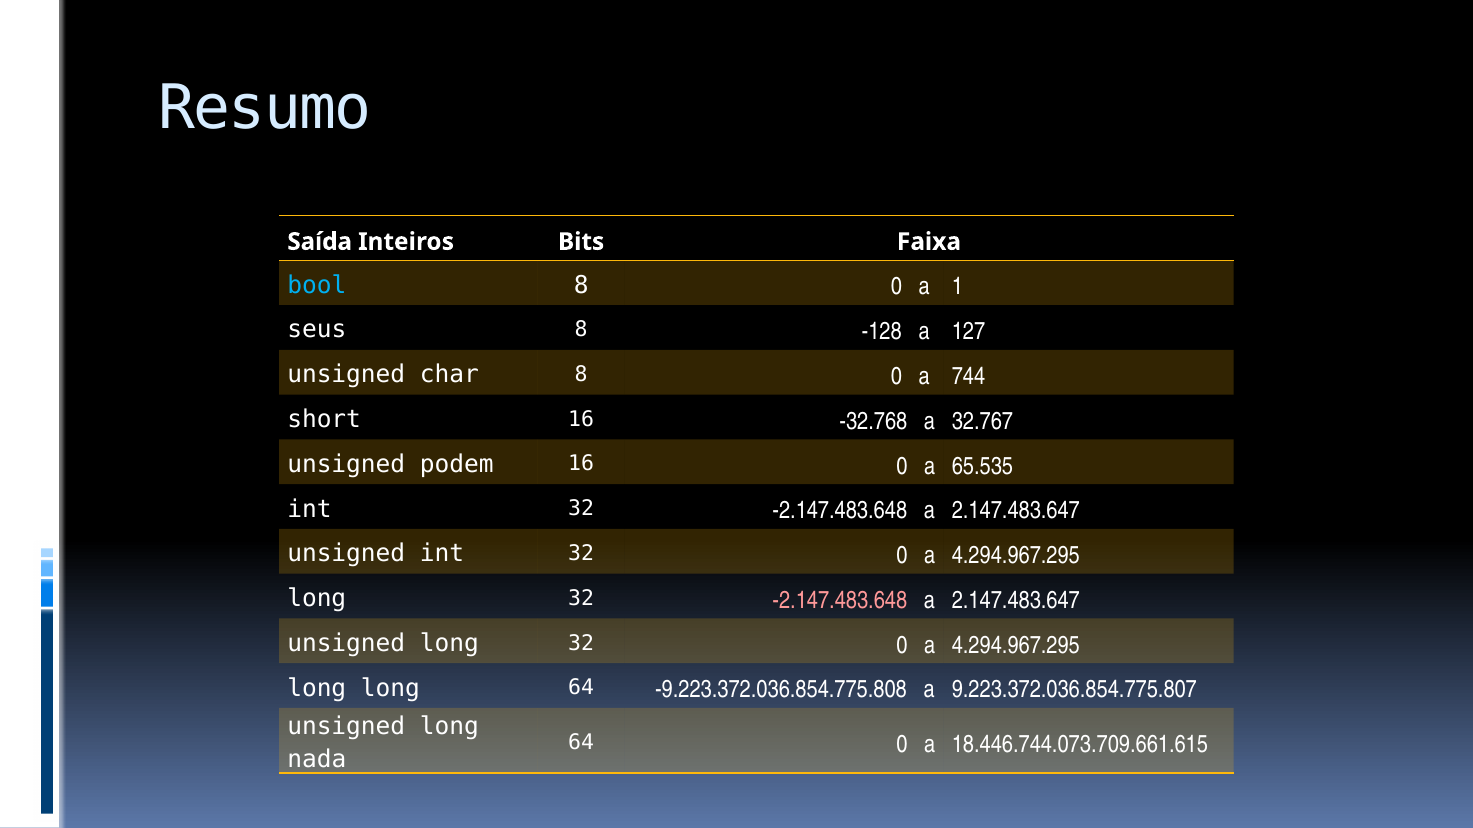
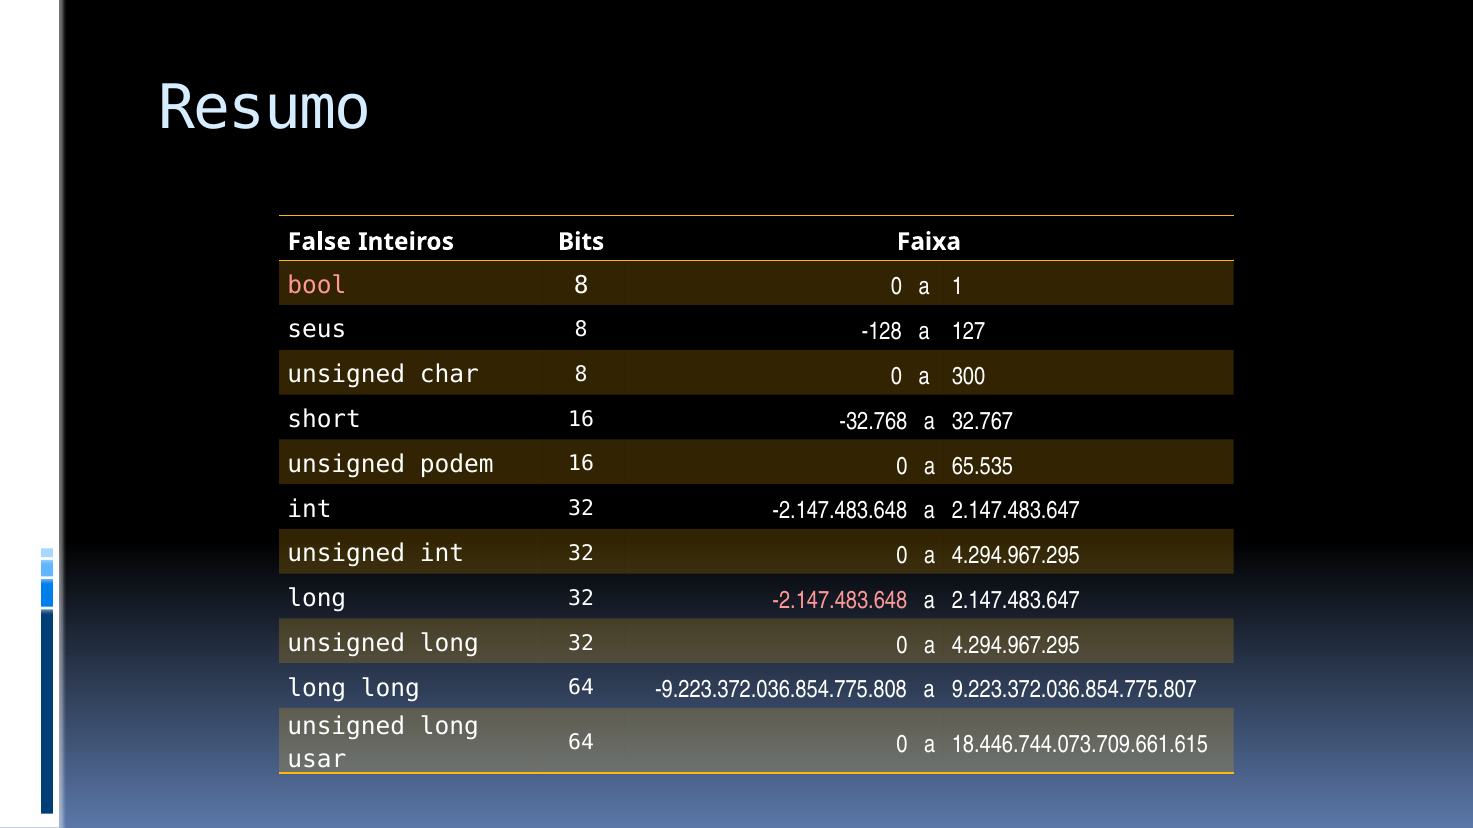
Saída: Saída -> False (319, 242)
bool colour: light blue -> pink (317, 285)
744: 744 -> 300 (969, 377)
nada: nada -> usar (317, 760)
